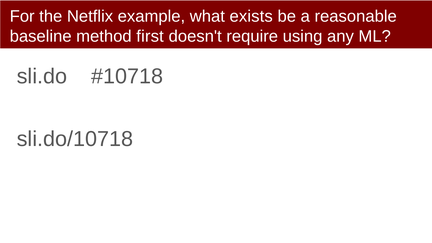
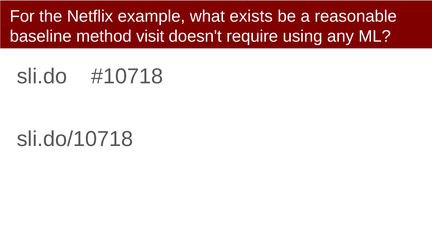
first: first -> visit (150, 36)
